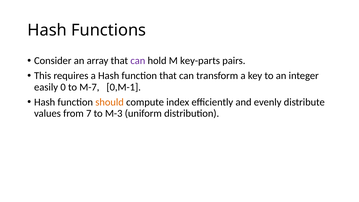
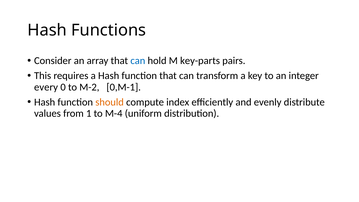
can colour: purple -> blue (138, 61)
easily: easily -> every (46, 87)
M-7: M-7 -> M-2 (89, 87)
7: 7 -> 1 (89, 113)
M-3: M-3 -> M-4 (114, 113)
